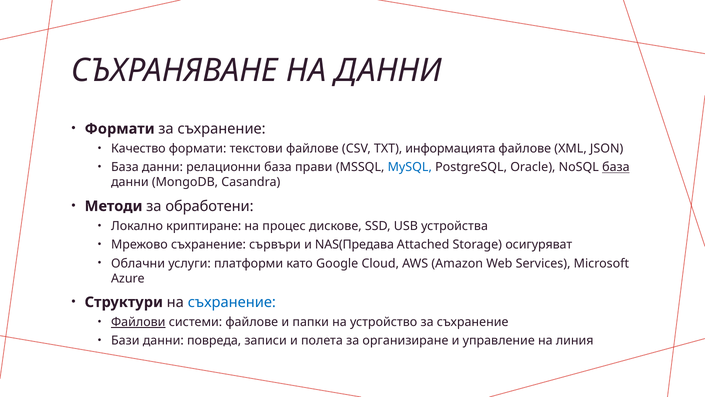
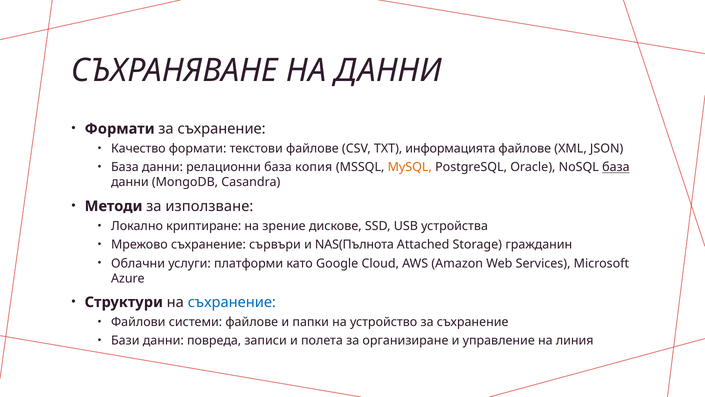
прави: прави -> копия (314, 167)
MySQL colour: blue -> orange (410, 167)
обработени: обработени -> използване (209, 206)
процес: процес -> зрение (284, 226)
NAS(Предава: NAS(Предава -> NAS(Пълнота (354, 244)
осигуряват: осигуряват -> гражданин (539, 244)
Файлови underline: present -> none (138, 322)
